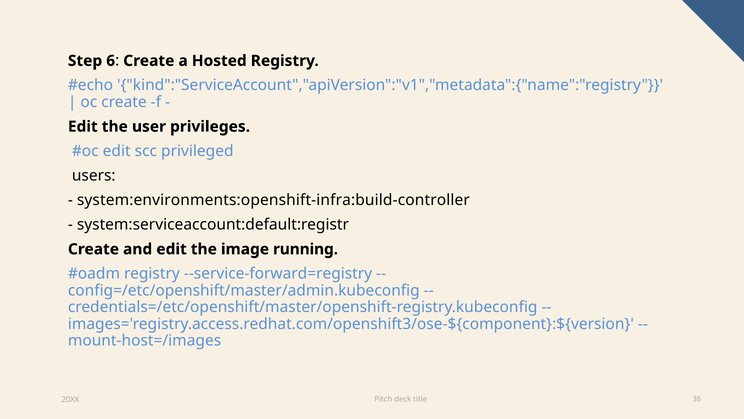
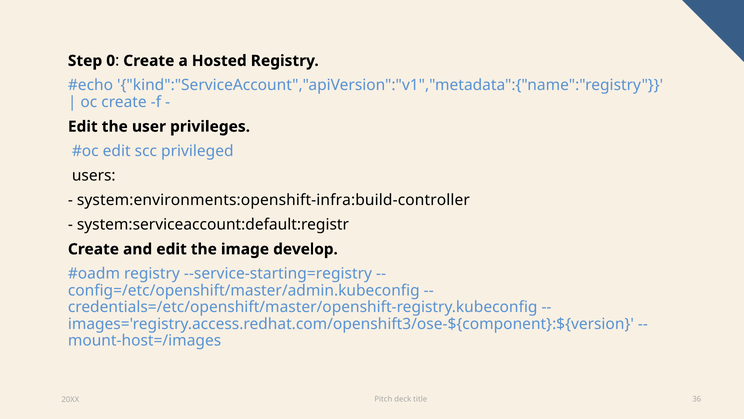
6: 6 -> 0 (111, 61)
running: running -> develop (305, 249)
--service-forward=registry: --service-forward=registry -> --service-starting=registry (278, 273)
